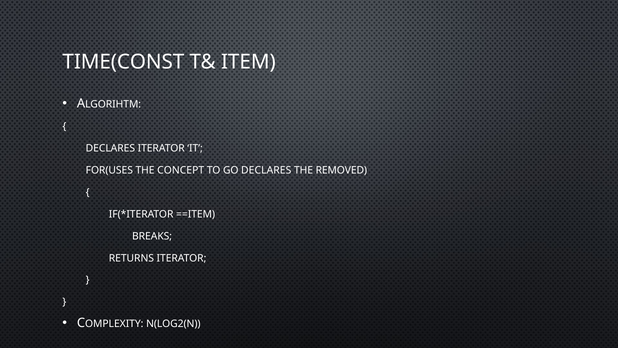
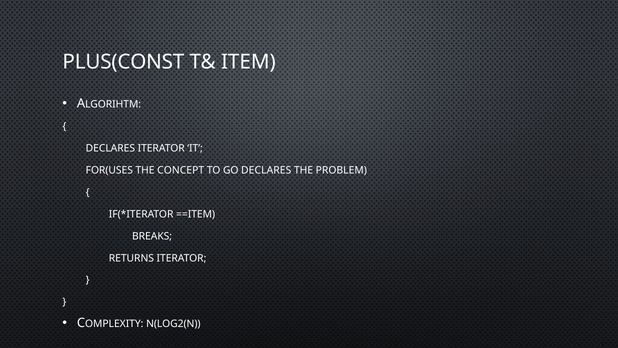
TIME(CONST: TIME(CONST -> PLUS(CONST (123, 62)
REMOVED: REMOVED -> PROBLEM (341, 170)
